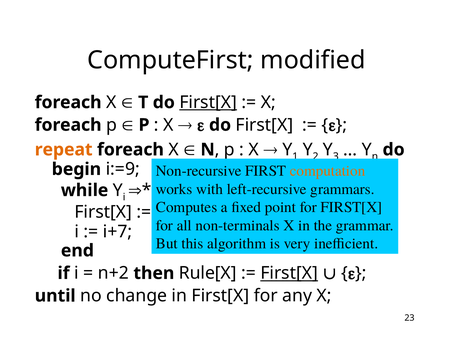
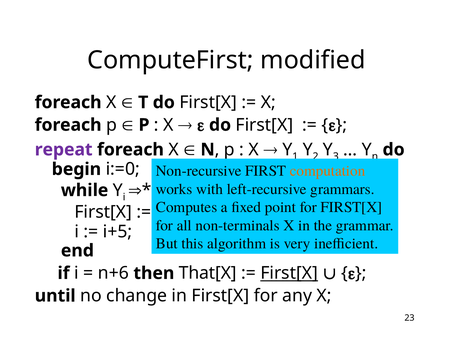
First[X underline: present -> none (208, 102)
repeat colour: orange -> purple (64, 149)
i:=9: i:=9 -> i:=0 (123, 169)
i+7: i+7 -> i+5 (118, 231)
n+2: n+2 -> n+6 (113, 273)
Rule[X: Rule[X -> That[X (208, 273)
